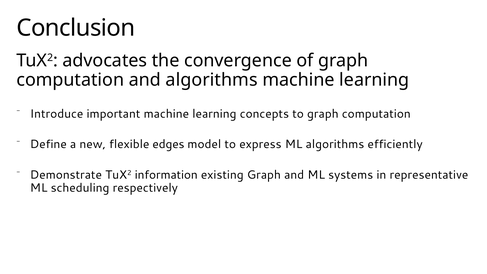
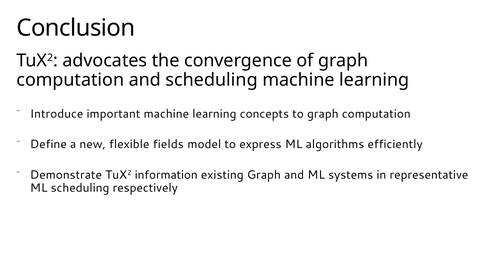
and algorithms: algorithms -> scheduling (212, 80)
edges: edges -> fields (168, 144)
